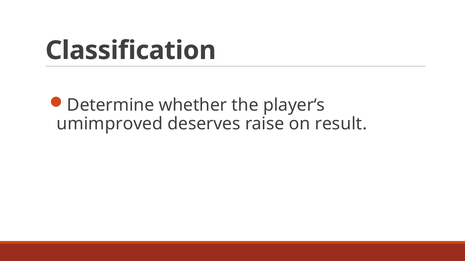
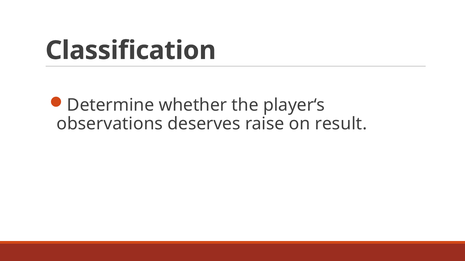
umimproved: umimproved -> observations (110, 124)
